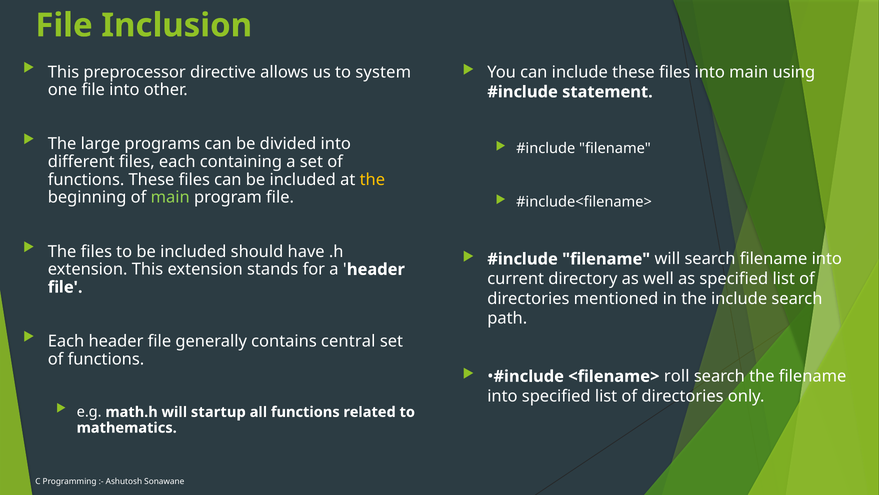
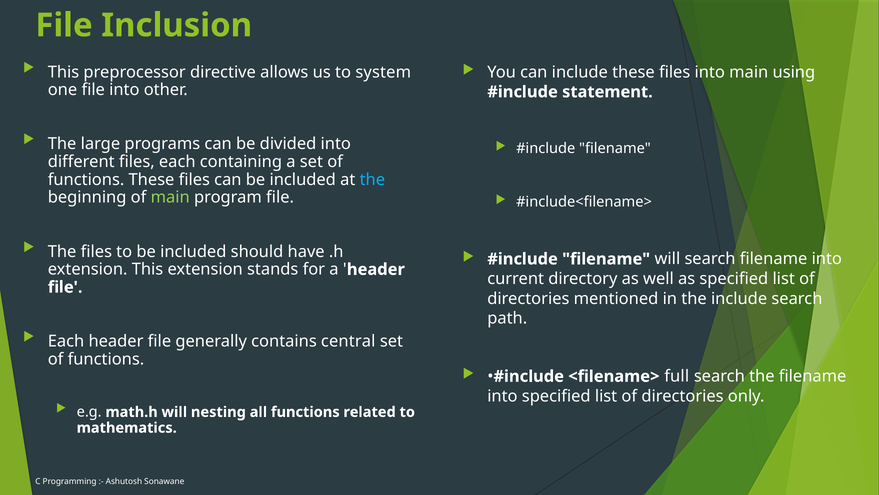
the colour: yellow -> light blue (372, 179)
roll: roll -> full (677, 376)
startup: startup -> nesting (218, 412)
